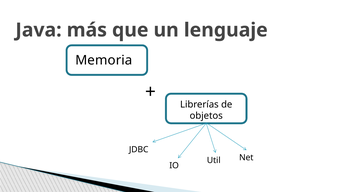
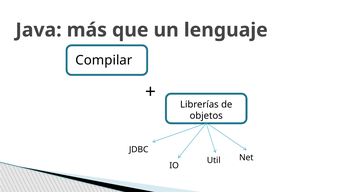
Memoria: Memoria -> Compilar (104, 60)
